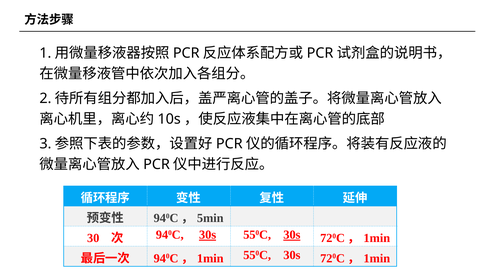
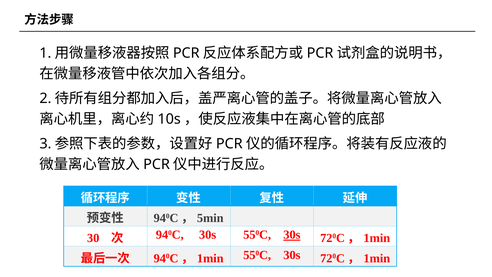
30s underline: present -> none (208, 235)
